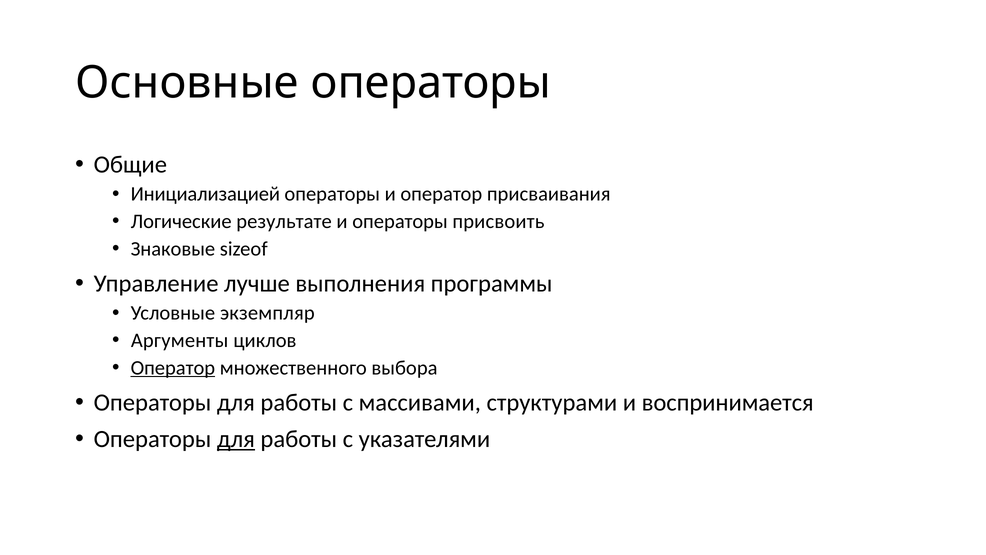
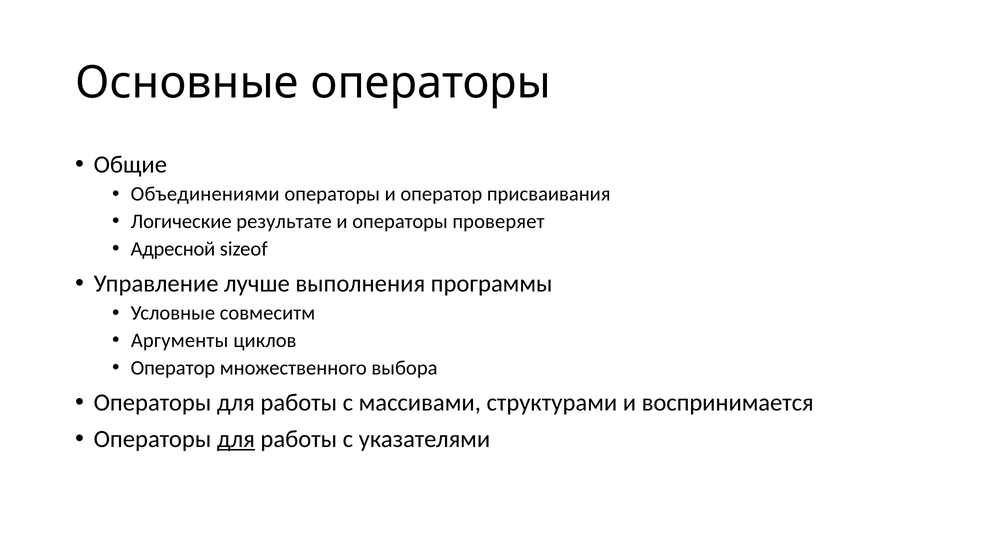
Инициализацией: Инициализацией -> Объединениями (205, 194)
присвоить: присвоить -> проверяет (498, 221)
Знаковые: Знаковые -> Адресной (173, 249)
экземпляр: экземпляр -> совмеситм (267, 313)
Оператор underline: present -> none (173, 367)
